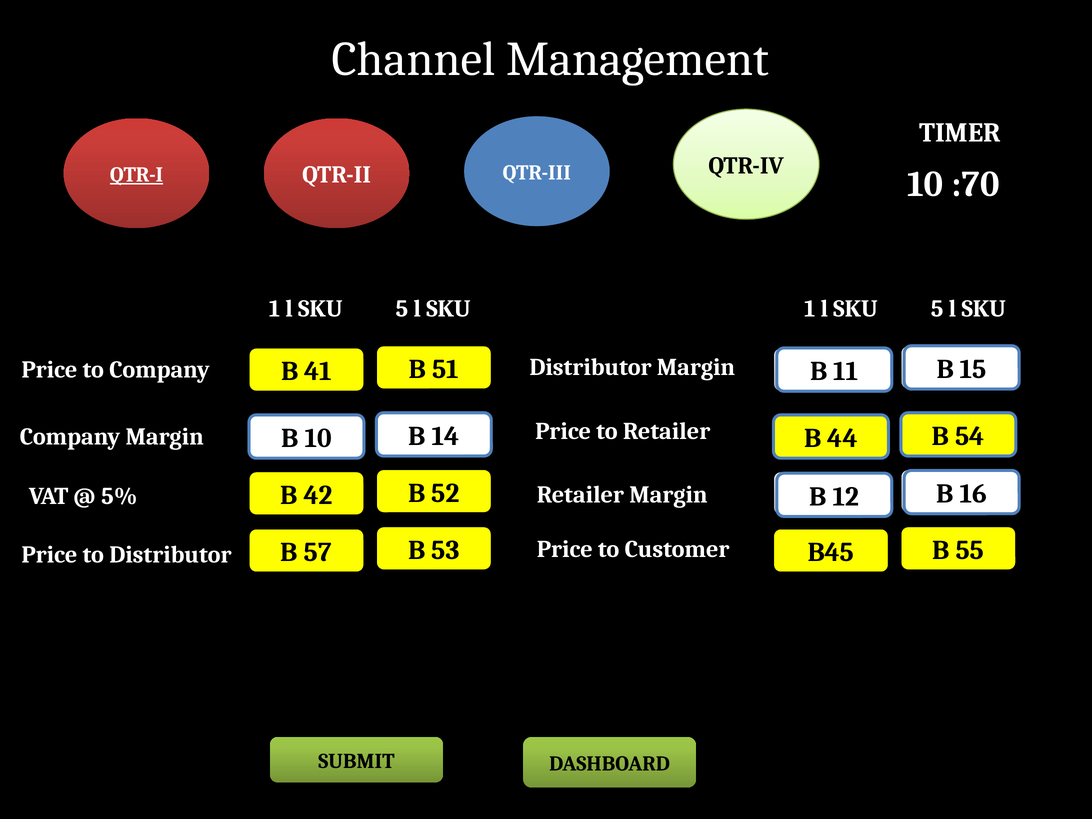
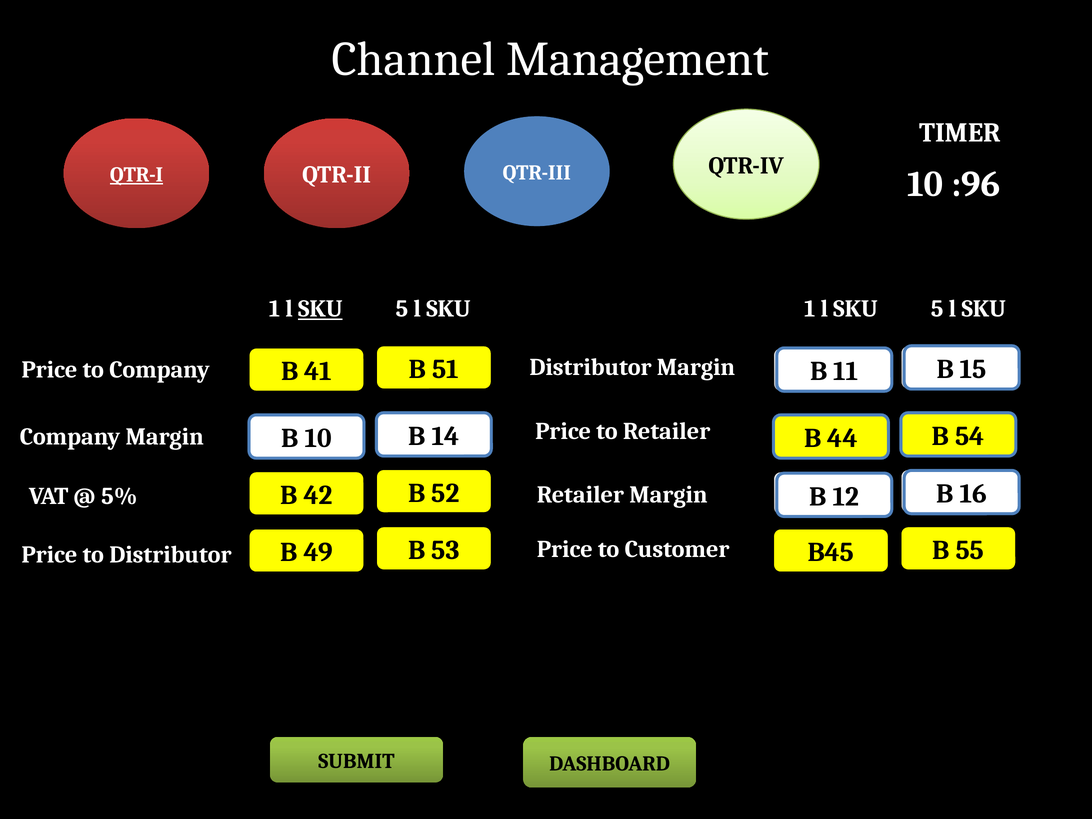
:70: :70 -> :96 (976, 184)
SKU underline: none -> present (320, 309)
57: 57 -> 49 (318, 552)
